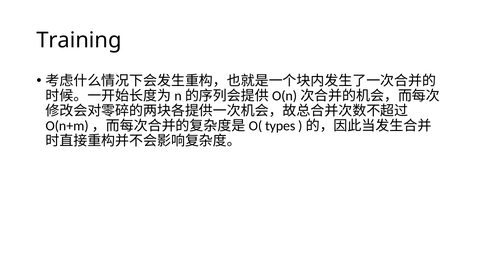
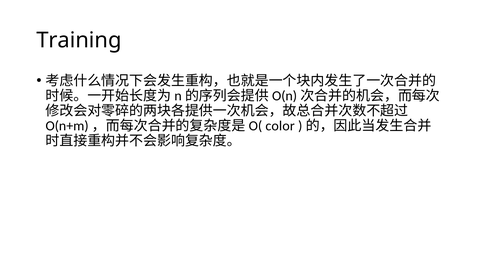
types: types -> color (280, 126)
